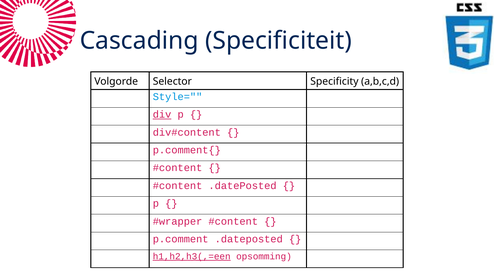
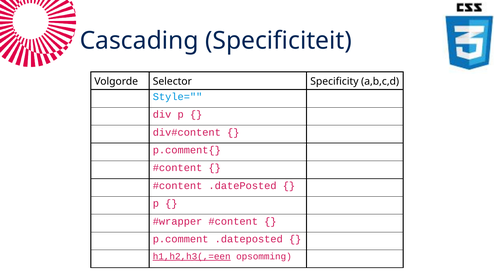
div underline: present -> none (162, 114)
